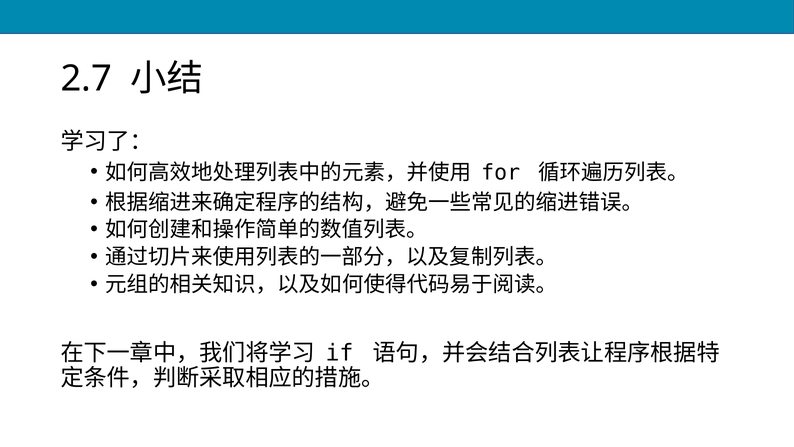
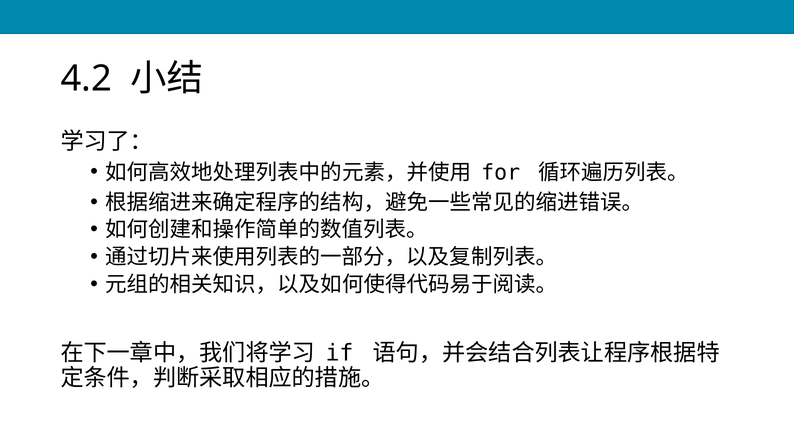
2.7: 2.7 -> 4.2 (86, 79)
